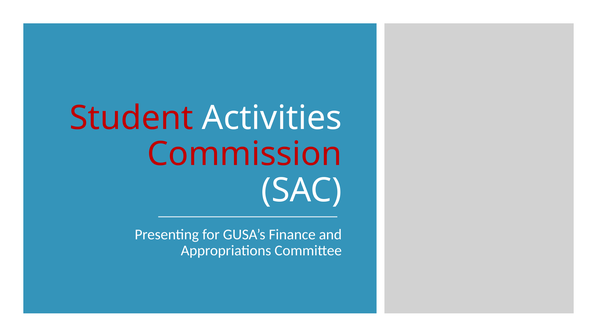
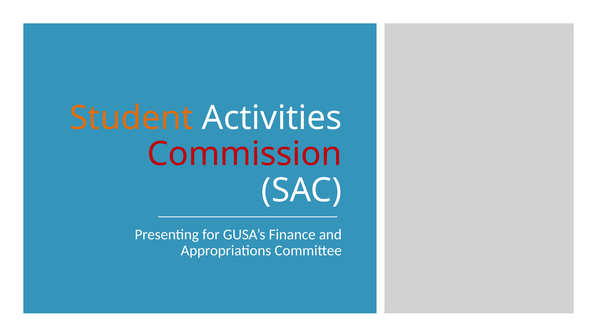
Student colour: red -> orange (131, 118)
